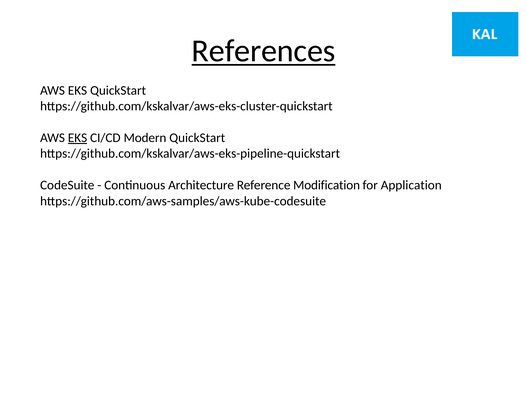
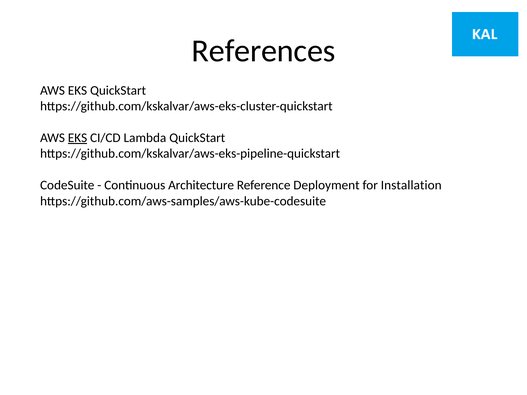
References underline: present -> none (264, 51)
Modern: Modern -> Lambda (145, 138)
Modification: Modification -> Deployment (326, 185)
Application: Application -> Installation (411, 185)
